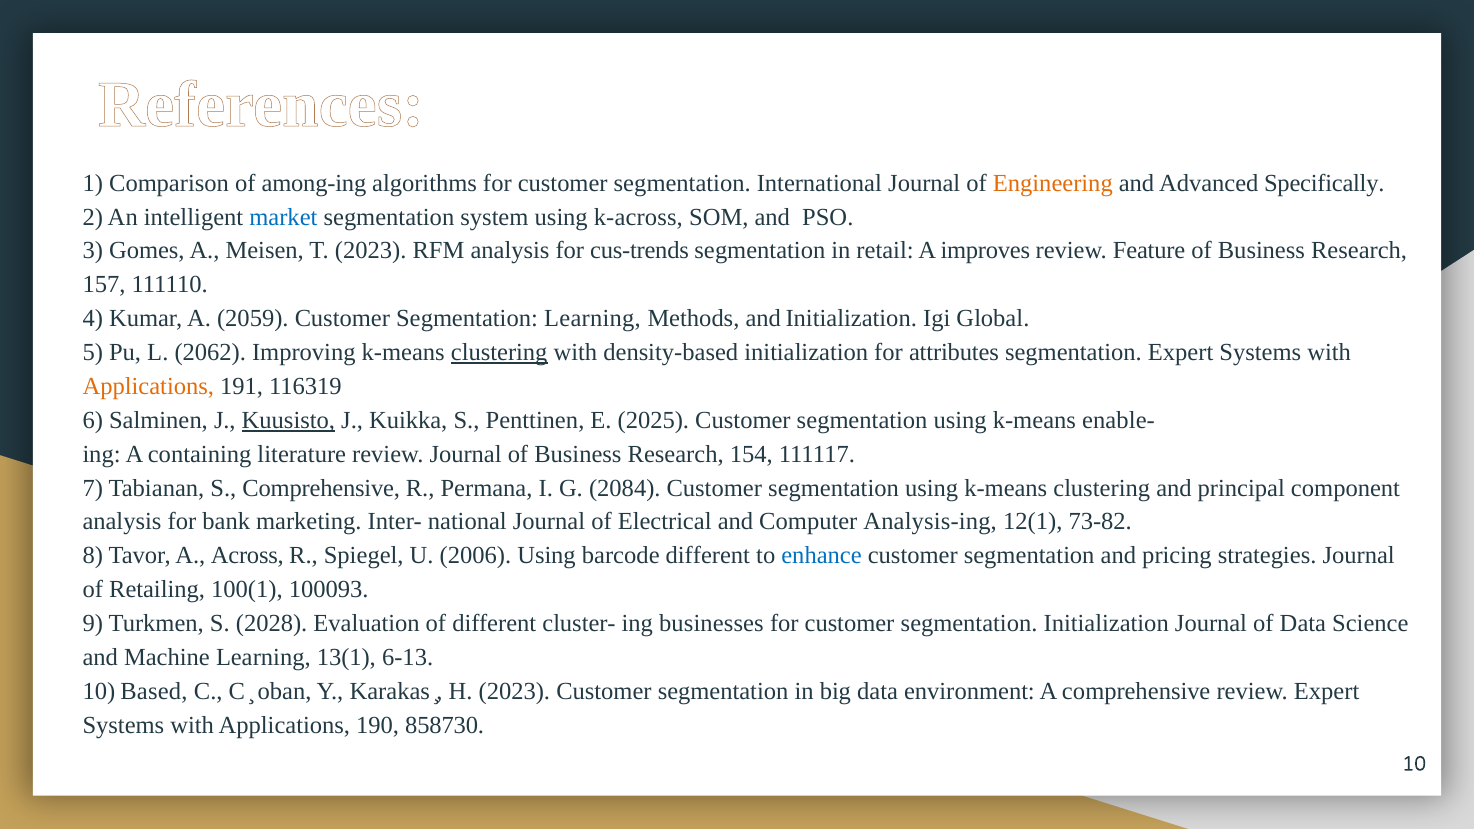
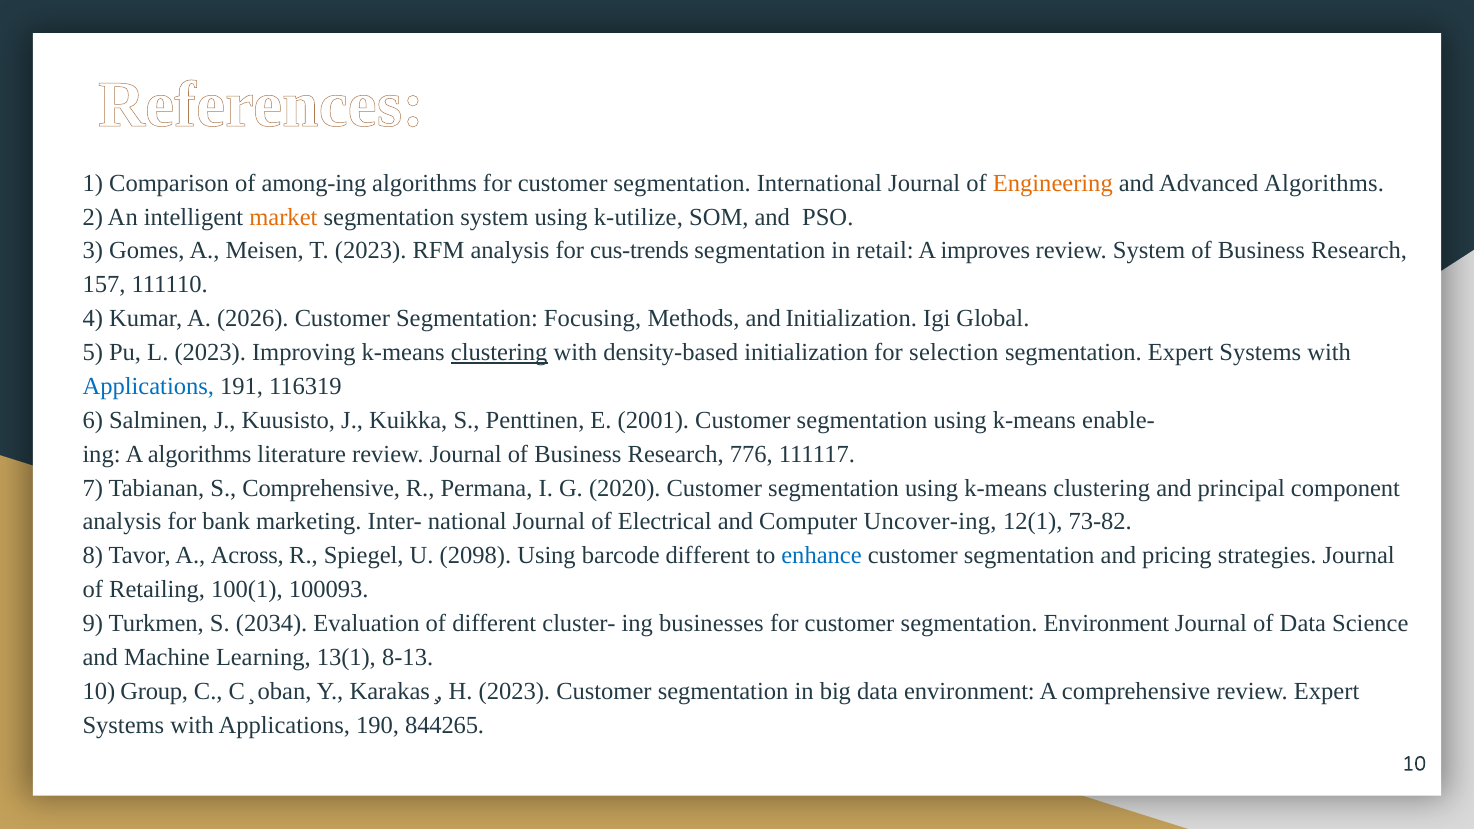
Advanced Specifically: Specifically -> Algorithms (1324, 183)
market colour: blue -> orange (283, 217)
k-across: k-across -> k-utilize (638, 217)
review Feature: Feature -> System (1149, 251)
2059: 2059 -> 2026 (253, 319)
Segmentation Learning: Learning -> Focusing (593, 319)
L 2062: 2062 -> 2023 (210, 353)
attributes: attributes -> selection (954, 353)
Applications colour: orange -> blue (148, 386)
Kuusisto underline: present -> none (288, 420)
2025: 2025 -> 2001 (653, 420)
A containing: containing -> algorithms (200, 454)
154: 154 -> 776 (751, 454)
2084: 2084 -> 2020 (625, 488)
Analysis-ing: Analysis-ing -> Uncover-ing (930, 522)
2006: 2006 -> 2098 (475, 556)
2028: 2028 -> 2034 (272, 624)
segmentation Initialization: Initialization -> Environment (1106, 624)
6-13: 6-13 -> 8-13 (408, 658)
Based: Based -> Group (154, 691)
858730: 858730 -> 844265 (445, 725)
